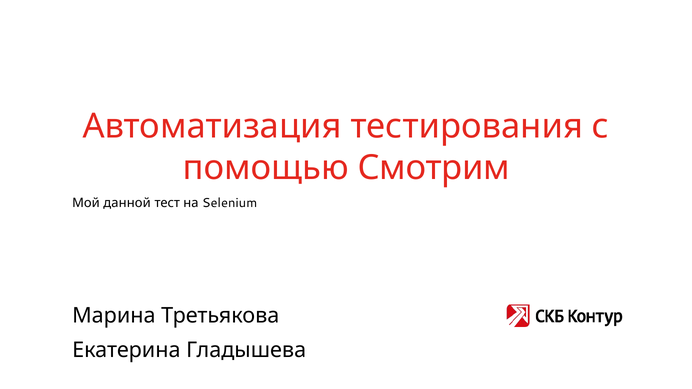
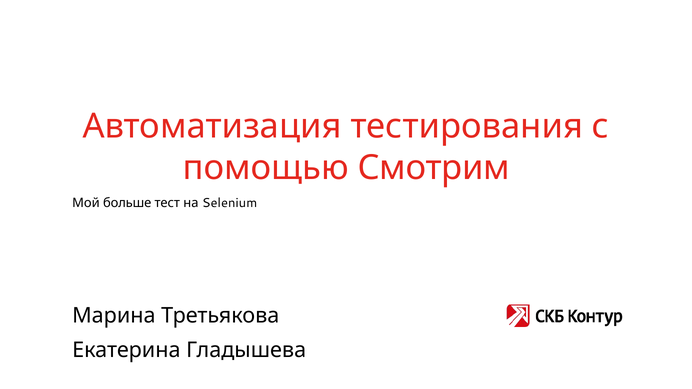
данной: данной -> больше (127, 203)
